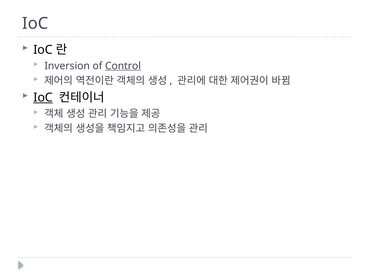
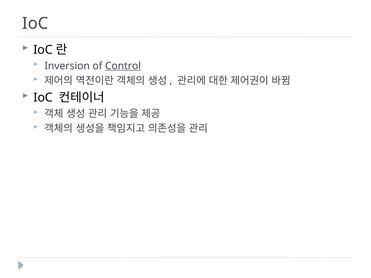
IoC underline: present -> none (43, 98)
